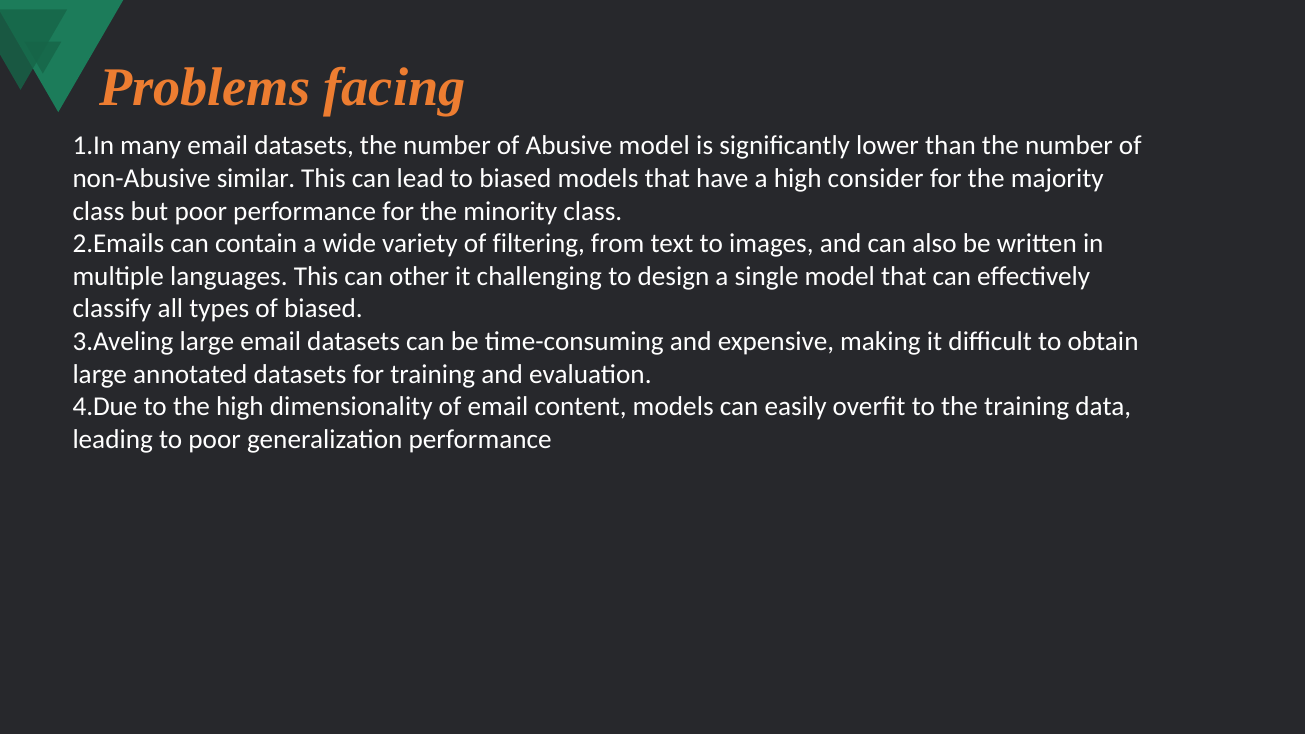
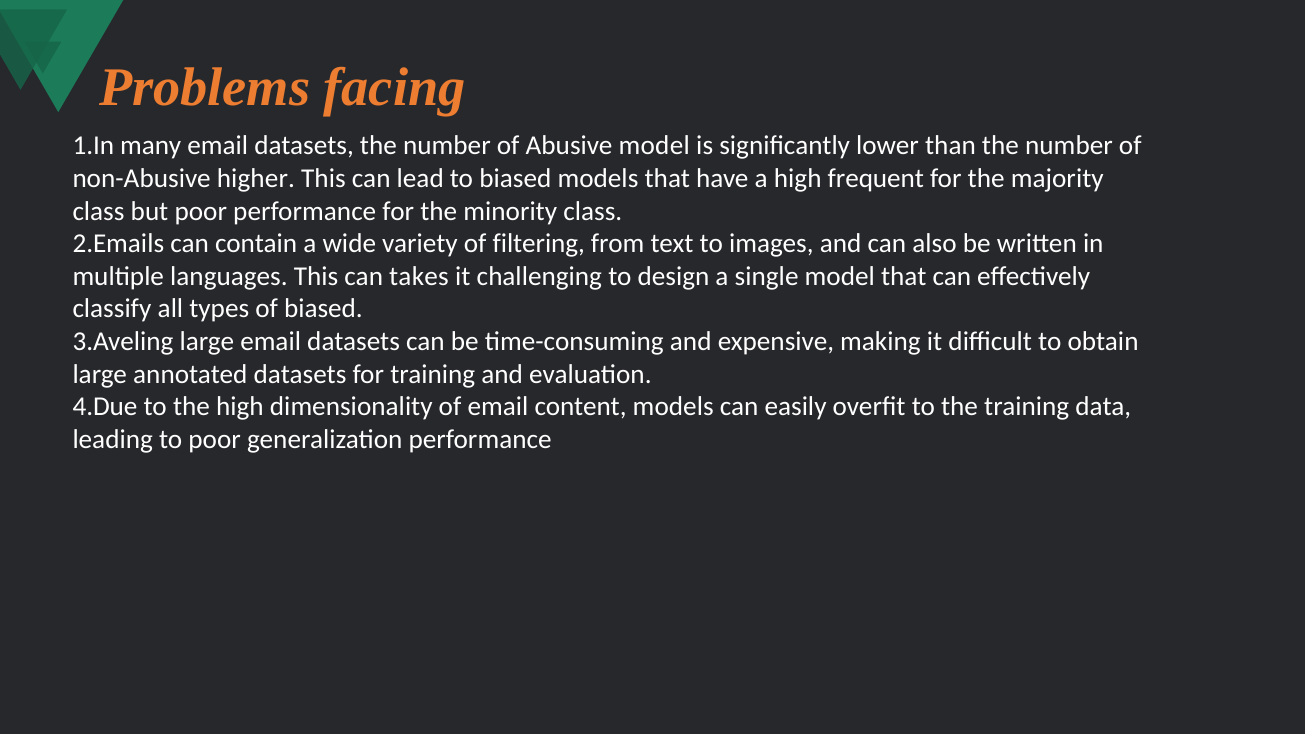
similar: similar -> higher (256, 178)
consider: consider -> frequent (876, 178)
other: other -> takes (419, 276)
